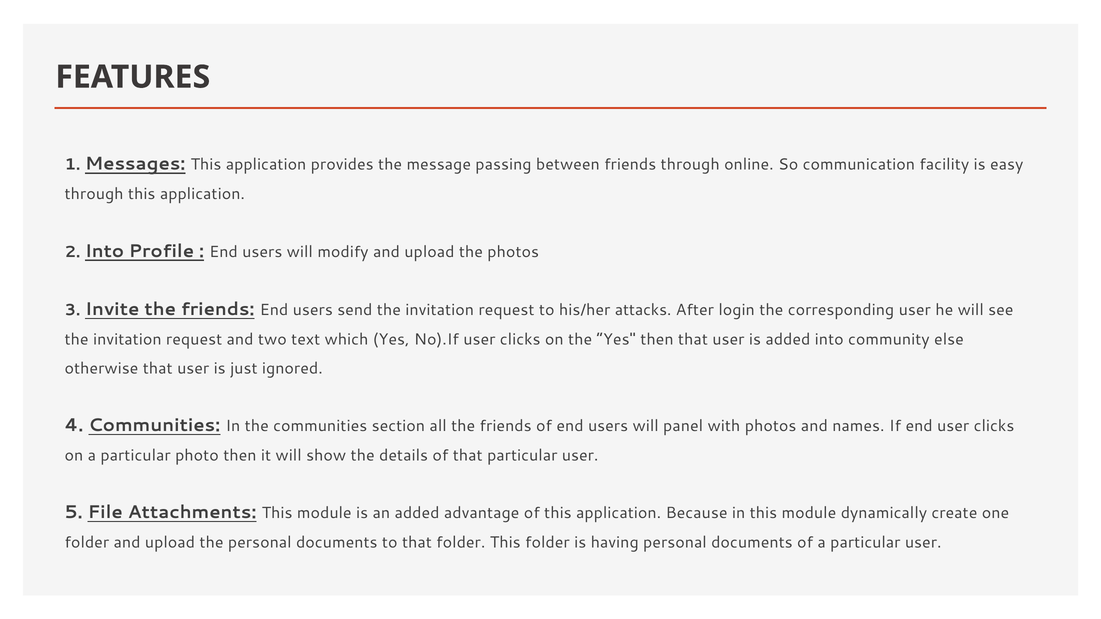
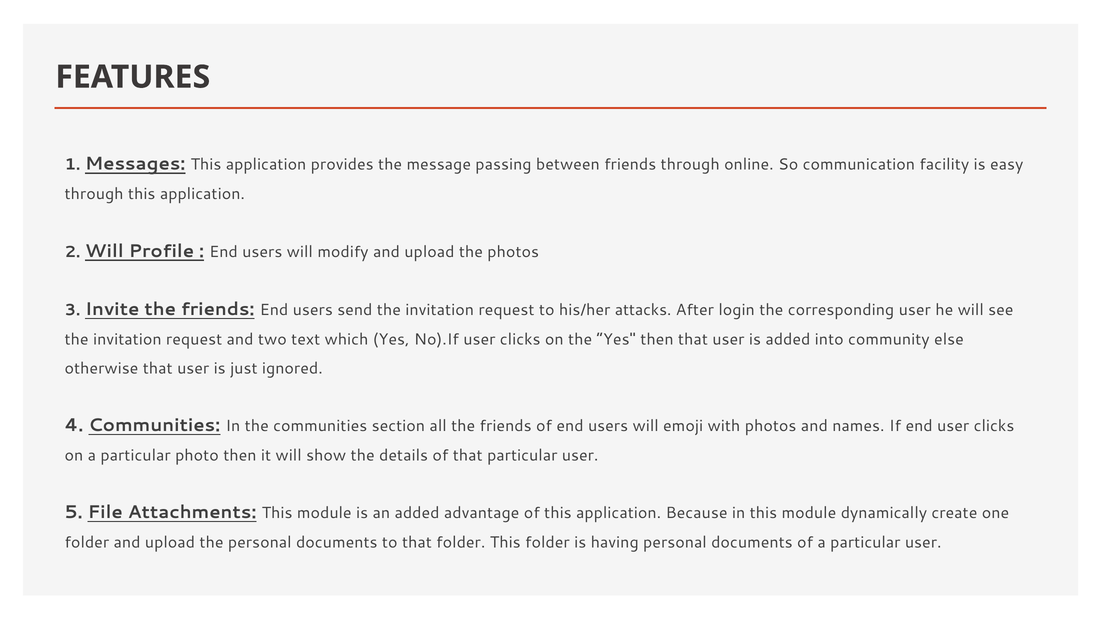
2 Into: Into -> Will (104, 251)
panel: panel -> emoji (683, 426)
